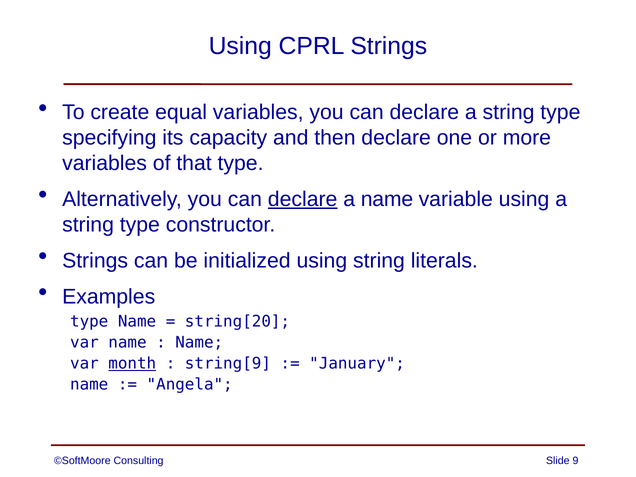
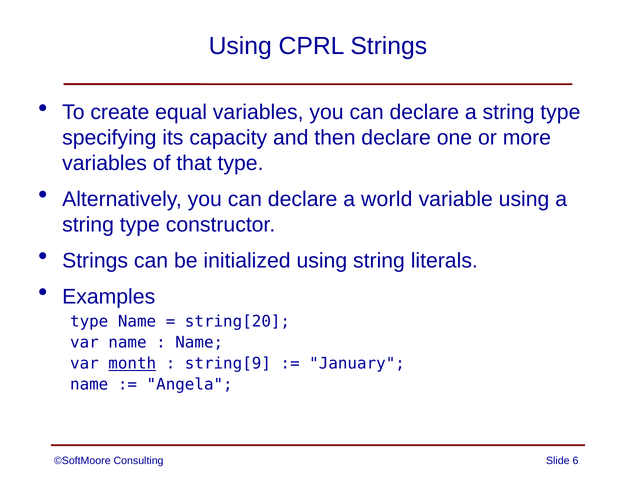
declare underline: present -> none (303, 199)
a name: name -> world (387, 199)
9: 9 -> 6 (576, 461)
